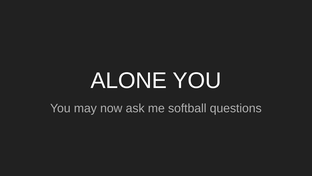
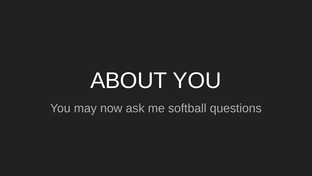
ALONE: ALONE -> ABOUT (129, 80)
